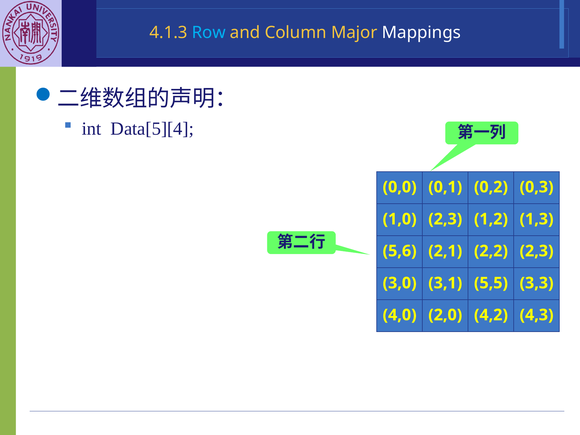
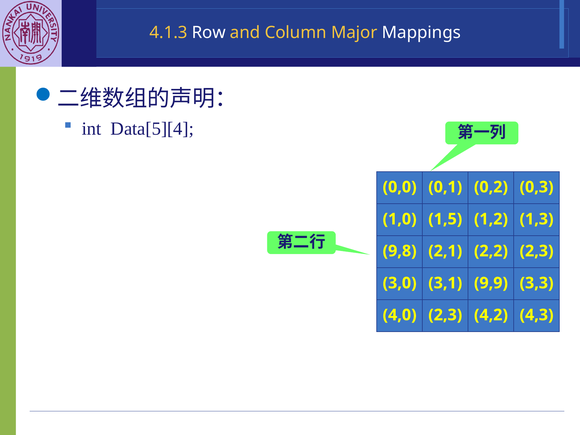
Row colour: light blue -> white (209, 33)
1,0 2,3: 2,3 -> 1,5 (445, 219)
5,6: 5,6 -> 9,8 (400, 251)
5,5: 5,5 -> 9,9 (491, 283)
4,0 2,0: 2,0 -> 2,3 (445, 315)
